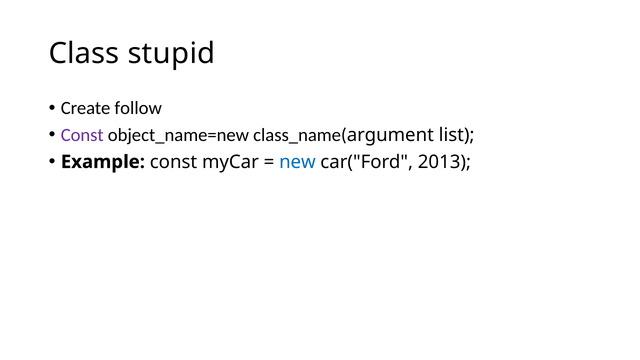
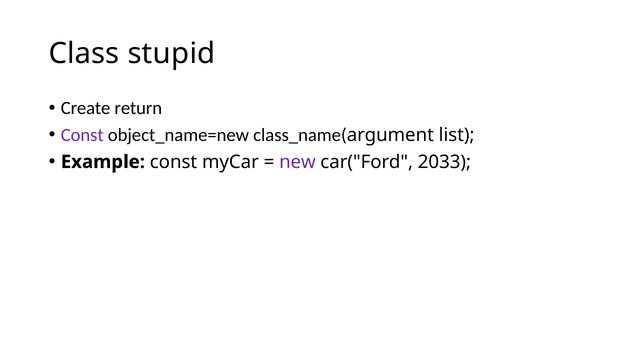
follow: follow -> return (138, 108)
new colour: blue -> purple (297, 162)
2013: 2013 -> 2033 (444, 162)
